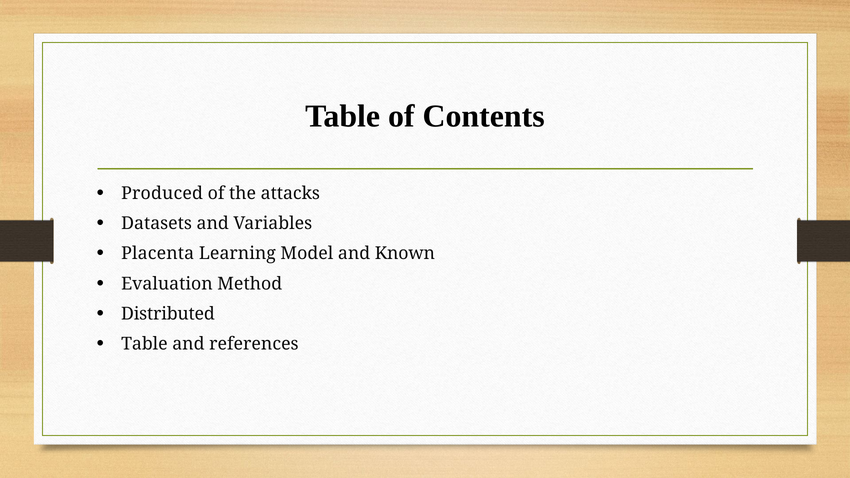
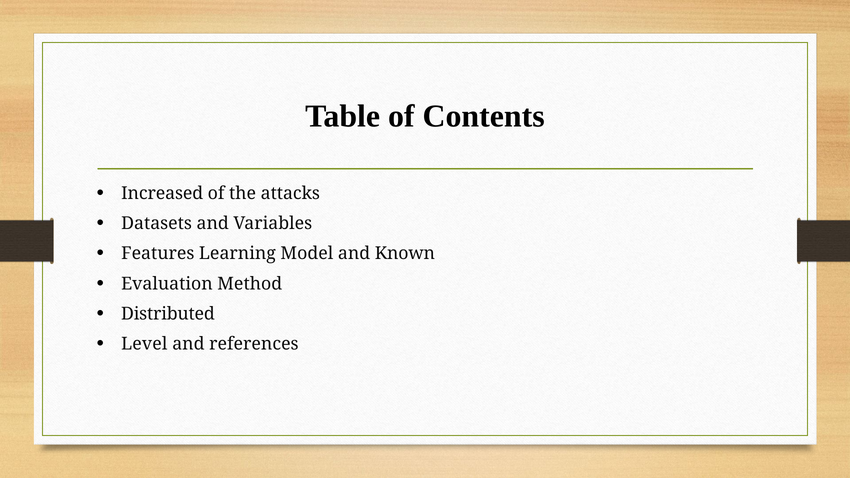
Produced: Produced -> Increased (162, 193)
Placenta: Placenta -> Features (158, 254)
Table: Table -> Level (144, 344)
